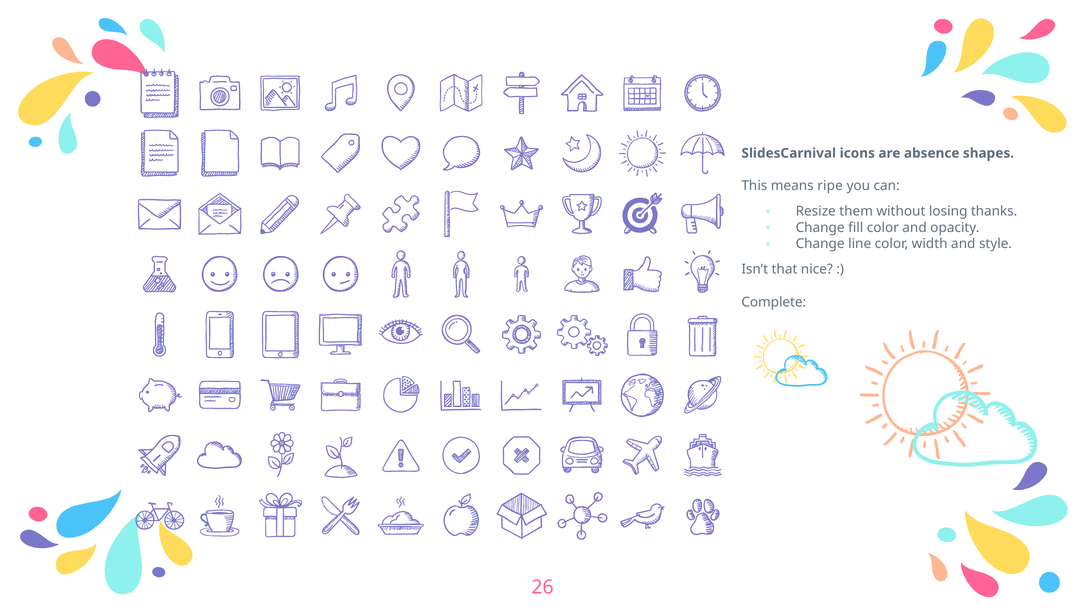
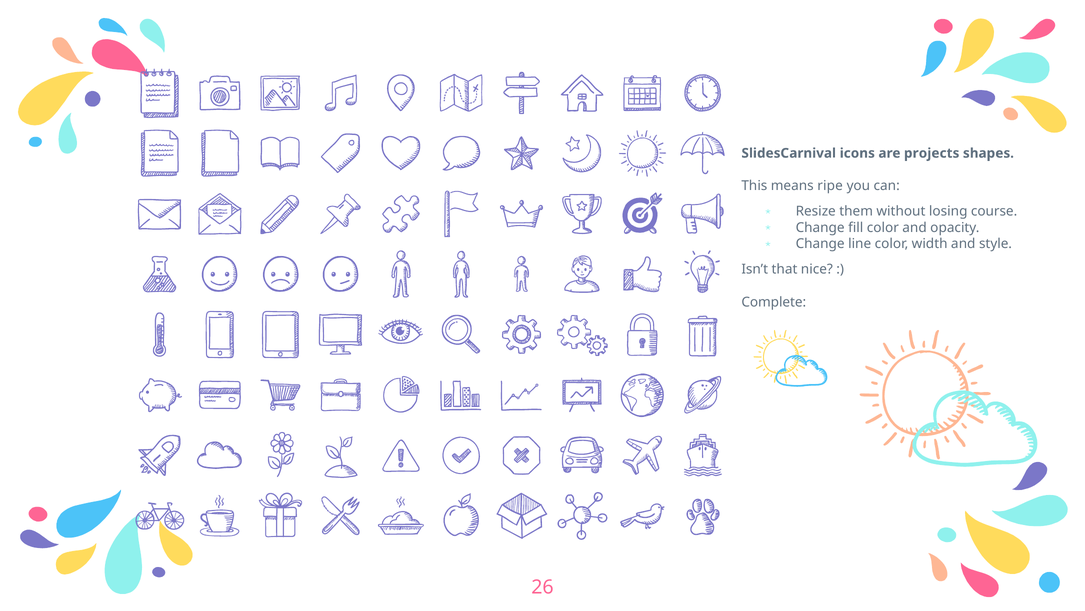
absence: absence -> projects (932, 153)
thanks: thanks -> course (994, 211)
